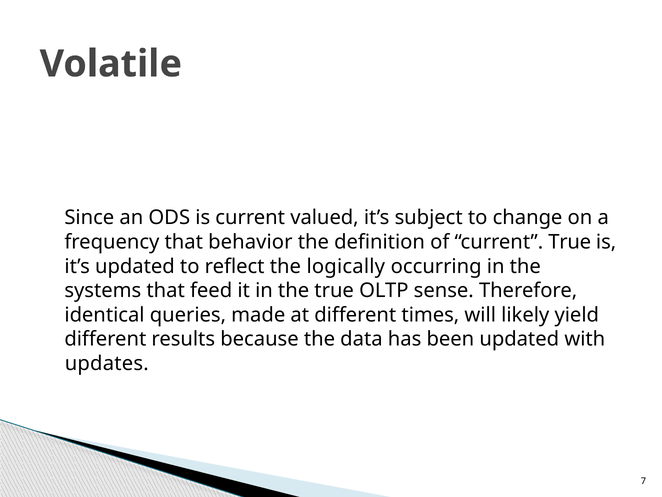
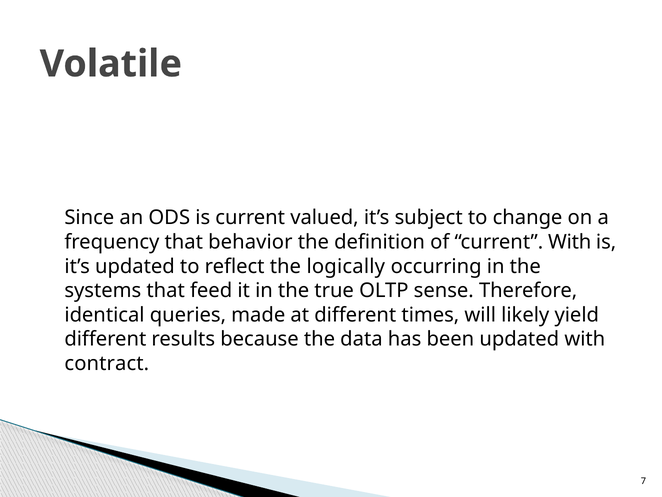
current True: True -> With (570, 242)
updates: updates -> contract (107, 363)
